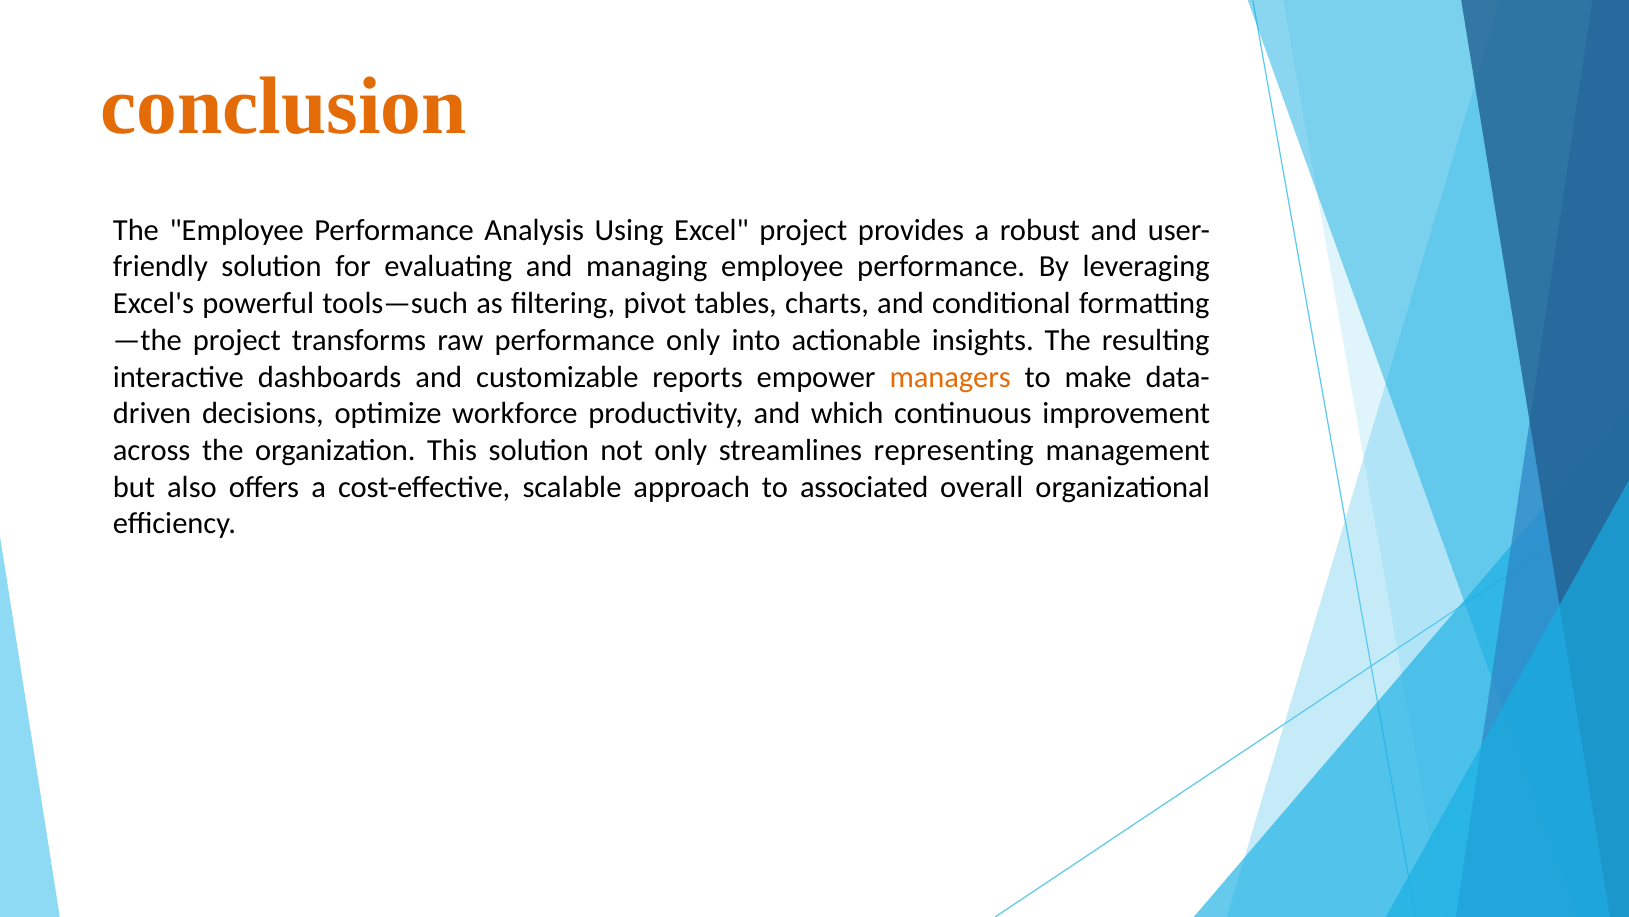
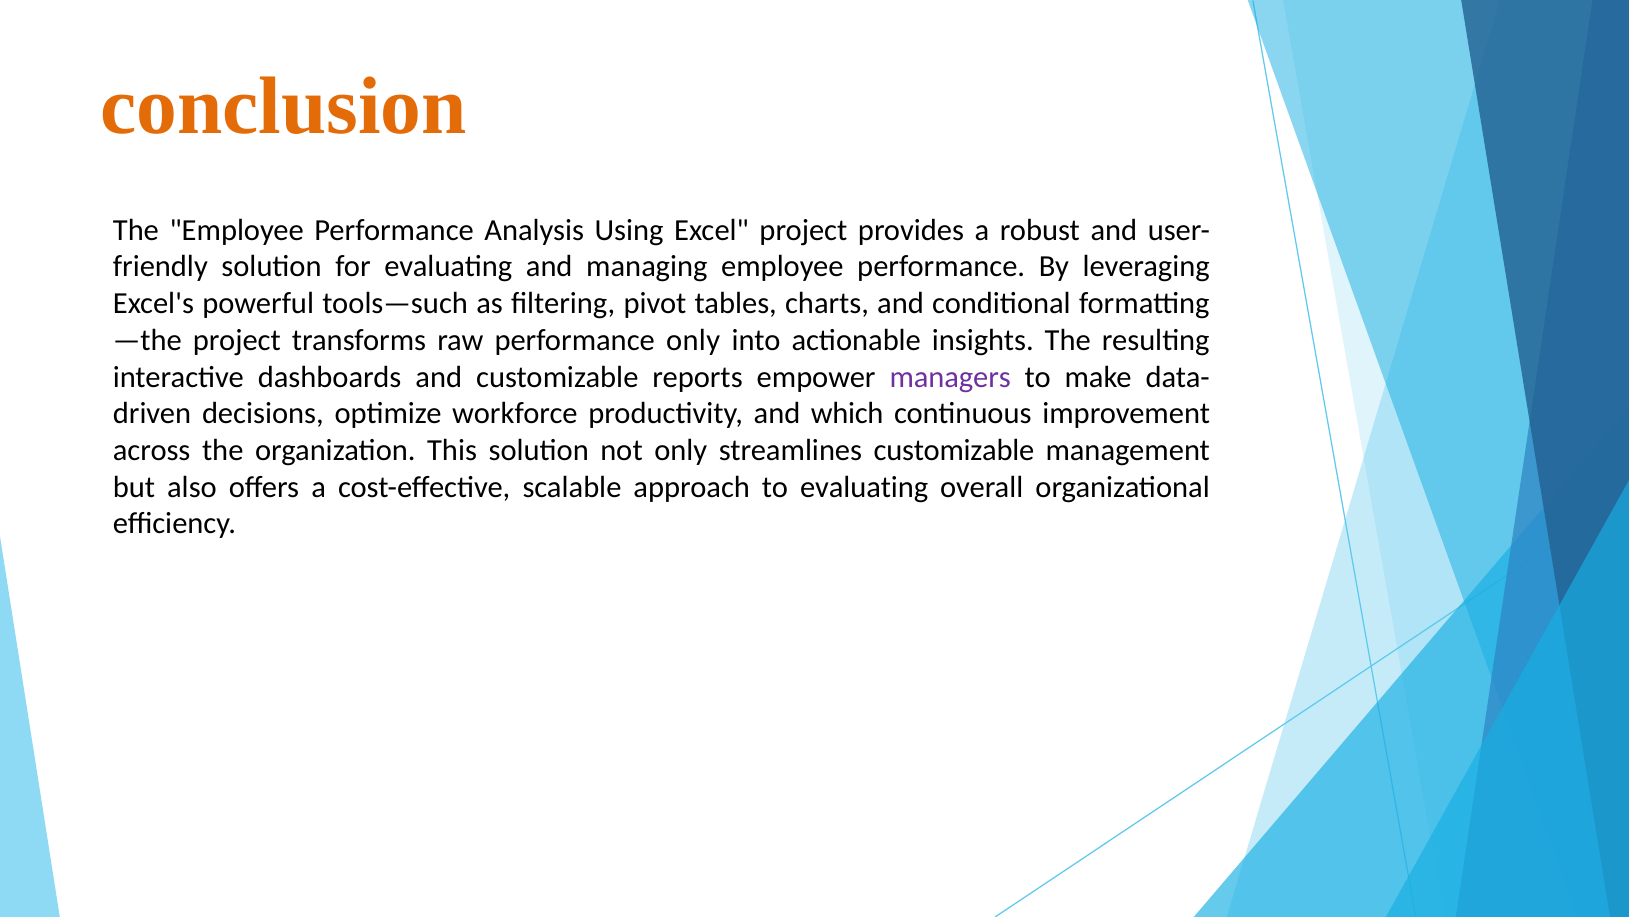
managers colour: orange -> purple (950, 377)
streamlines representing: representing -> customizable (954, 450)
to associated: associated -> evaluating (864, 487)
